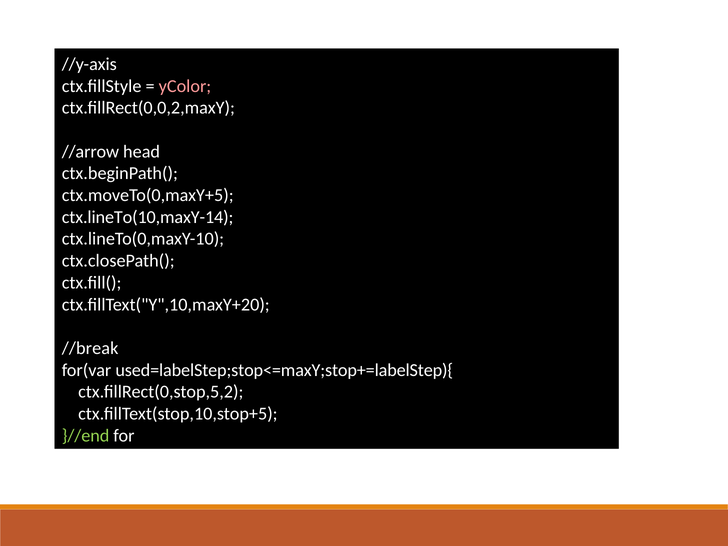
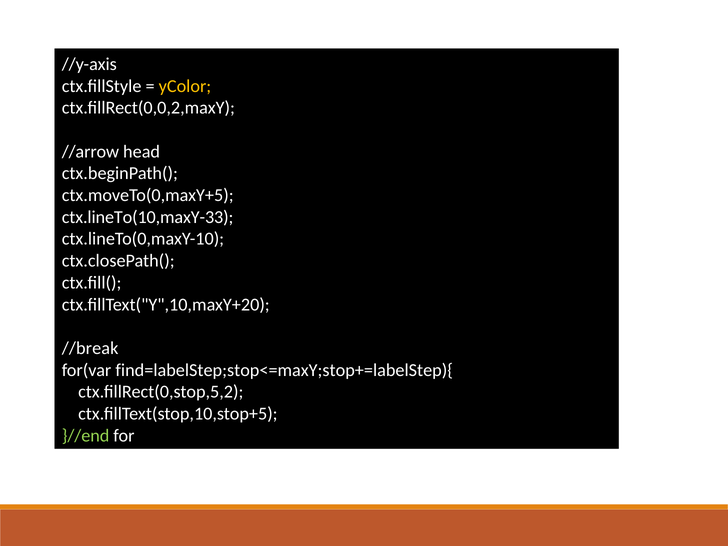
yColor colour: pink -> yellow (185, 86)
ctx.lineTo(10,maxY-14: ctx.lineTo(10,maxY-14 -> ctx.lineTo(10,maxY-33 (148, 217)
used=labelStep;stop<=maxY;stop+=labelStep){: used=labelStep;stop<=maxY;stop+=labelStep){ -> find=labelStep;stop<=maxY;stop+=labelStep){ (284, 370)
